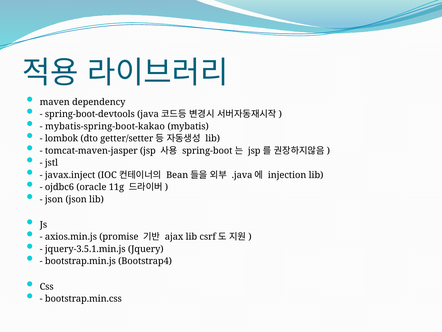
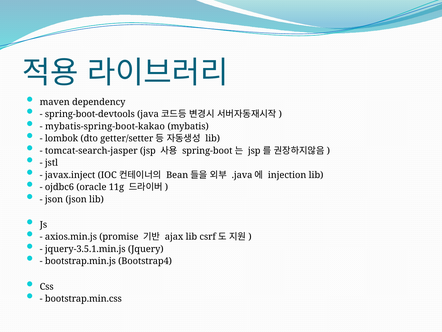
tomcat-maven-jasper: tomcat-maven-jasper -> tomcat-search-jasper (91, 150)
